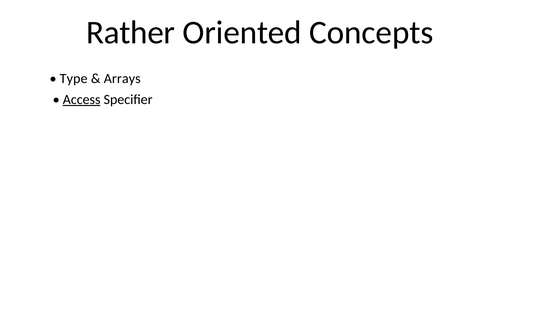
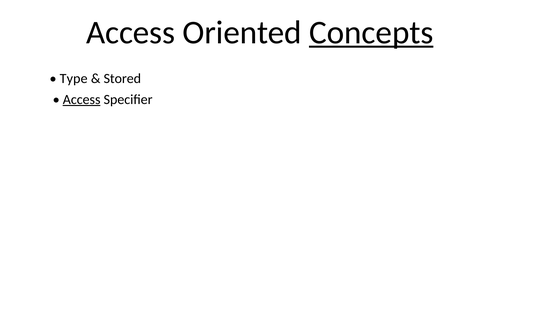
Rather: Rather -> Access (131, 32)
Concepts underline: none -> present (371, 32)
Arrays: Arrays -> Stored (122, 79)
